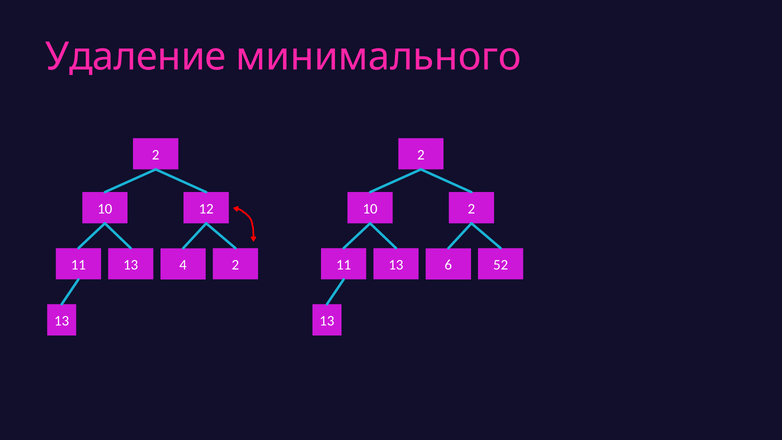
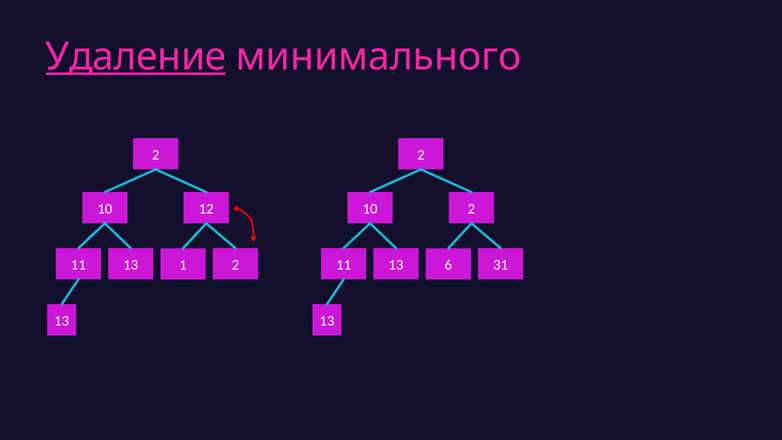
Удаление underline: none -> present (136, 57)
4: 4 -> 1 (183, 265)
52: 52 -> 31 (501, 265)
